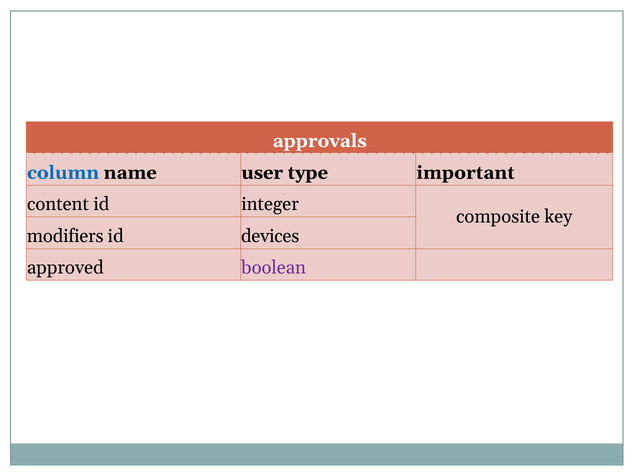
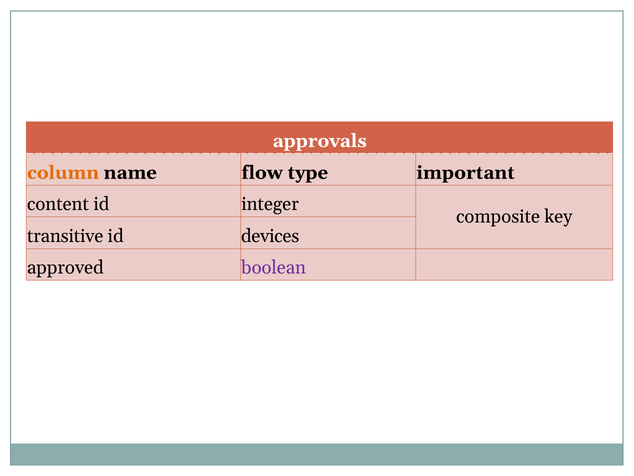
column colour: blue -> orange (63, 172)
user: user -> flow (262, 172)
modifiers: modifiers -> transitive (65, 236)
